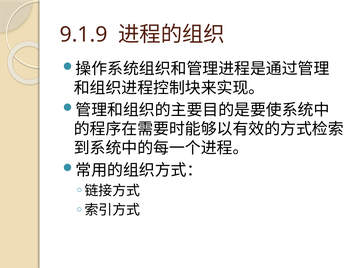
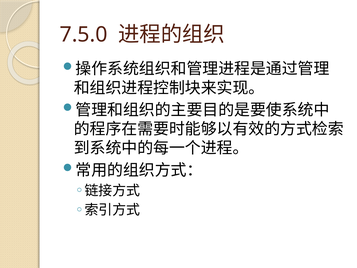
9.1.9: 9.1.9 -> 7.5.0 (84, 35)
